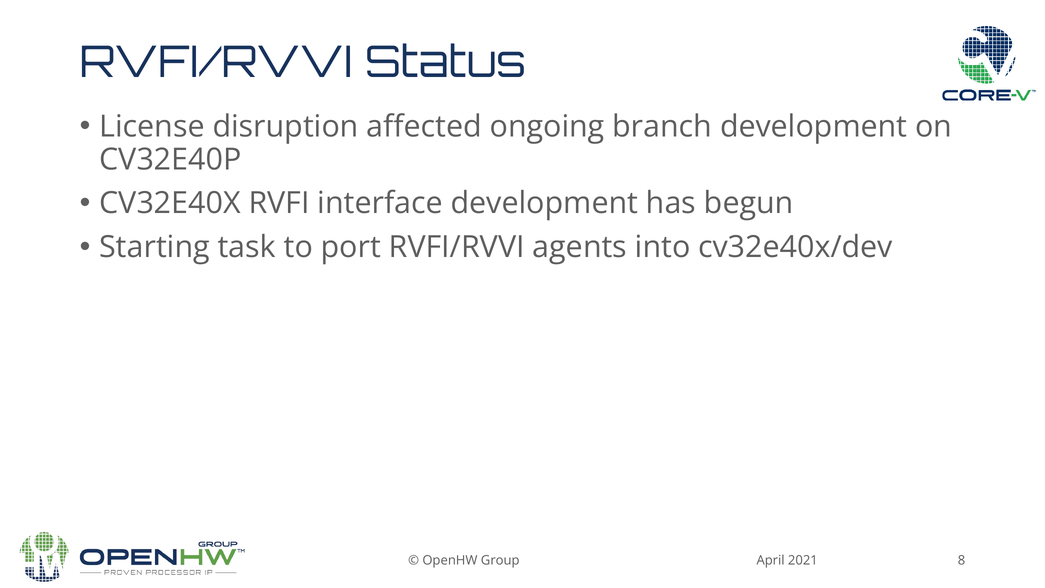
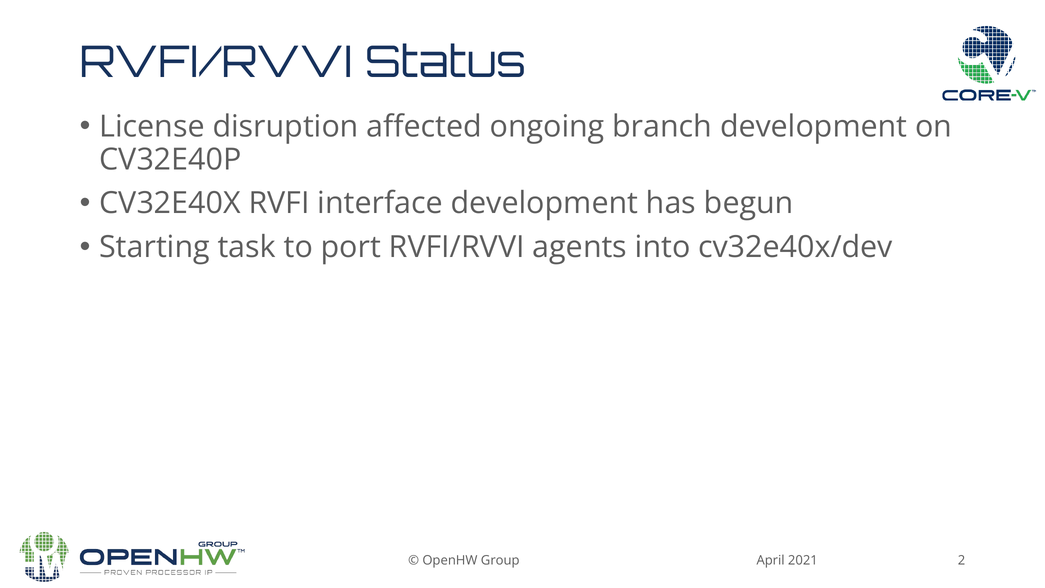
8: 8 -> 2 (962, 560)
